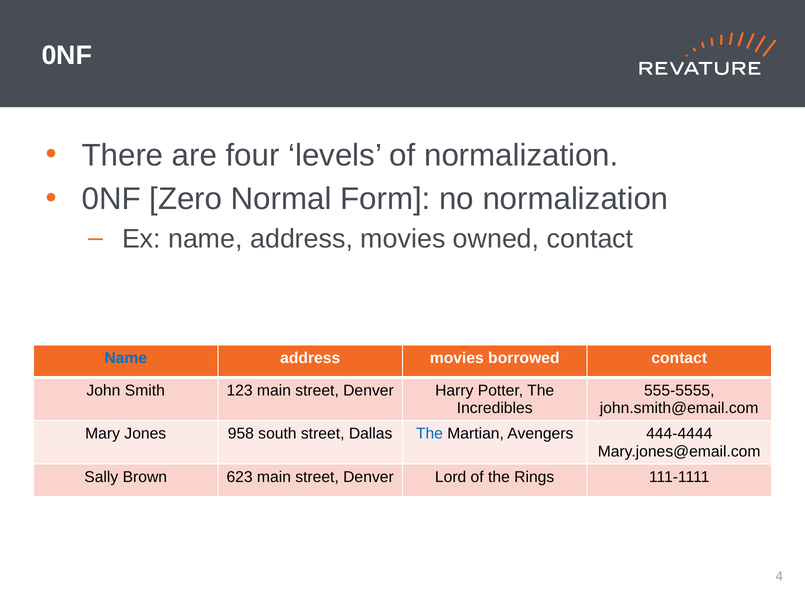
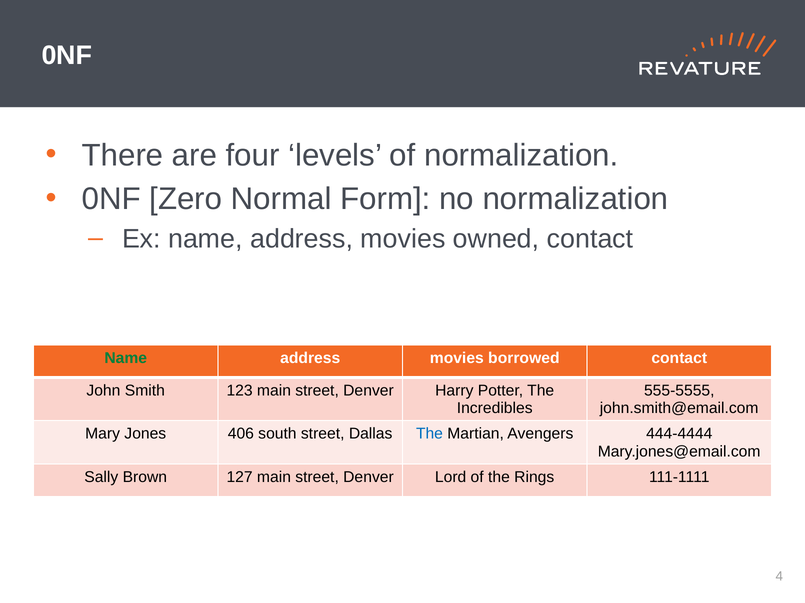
Name colour: blue -> green (126, 358)
958: 958 -> 406 (241, 434)
623: 623 -> 127 (240, 478)
